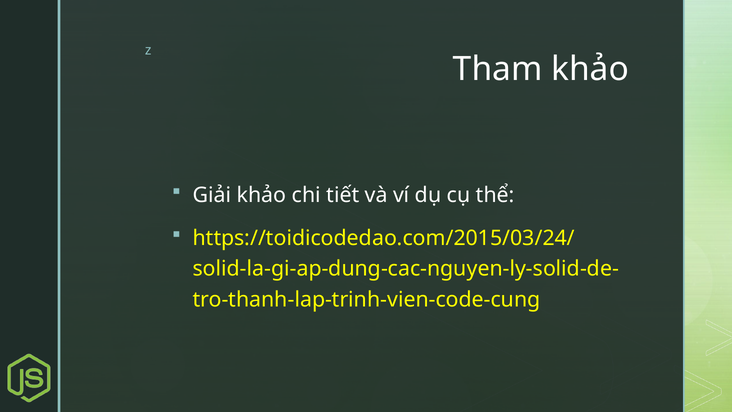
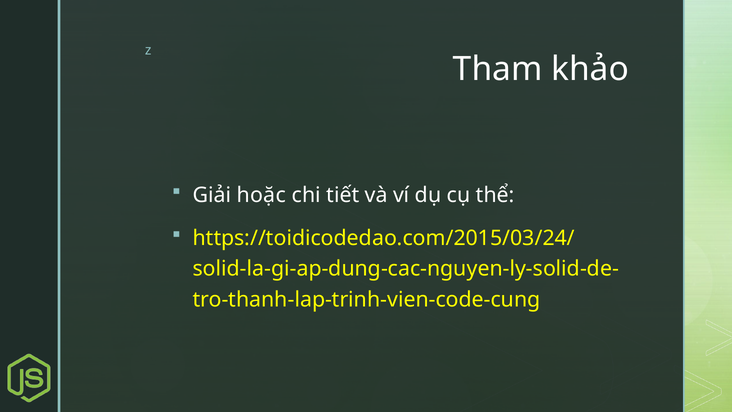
Giải khảo: khảo -> hoặc (261, 195)
